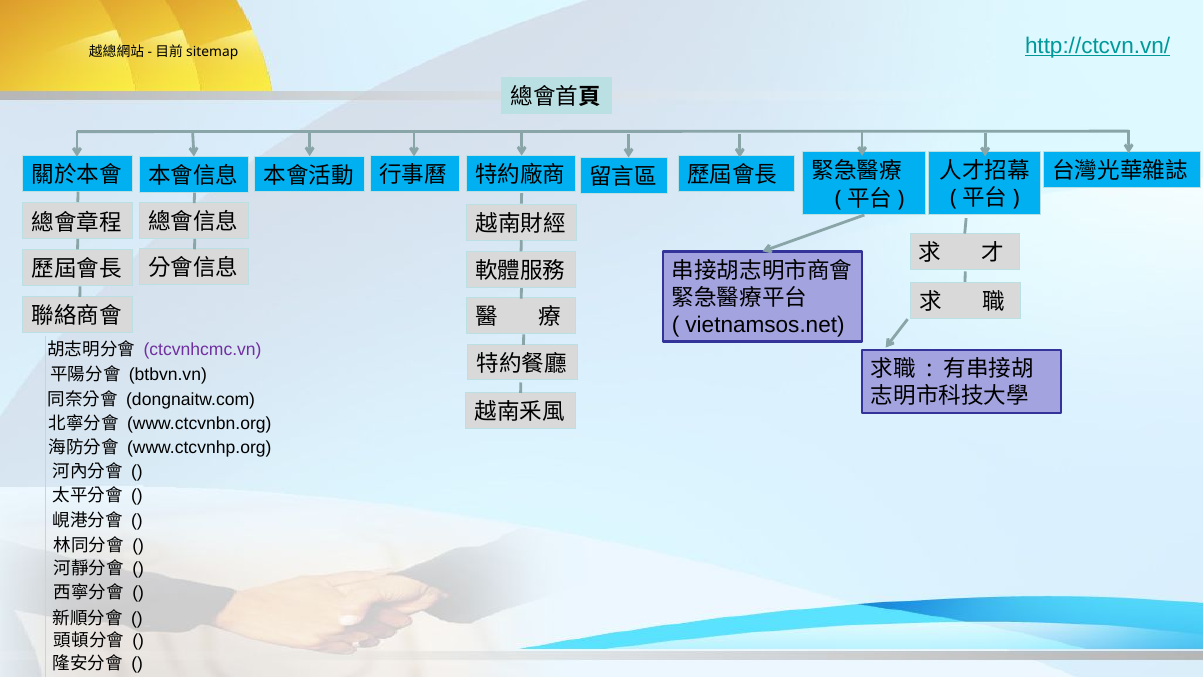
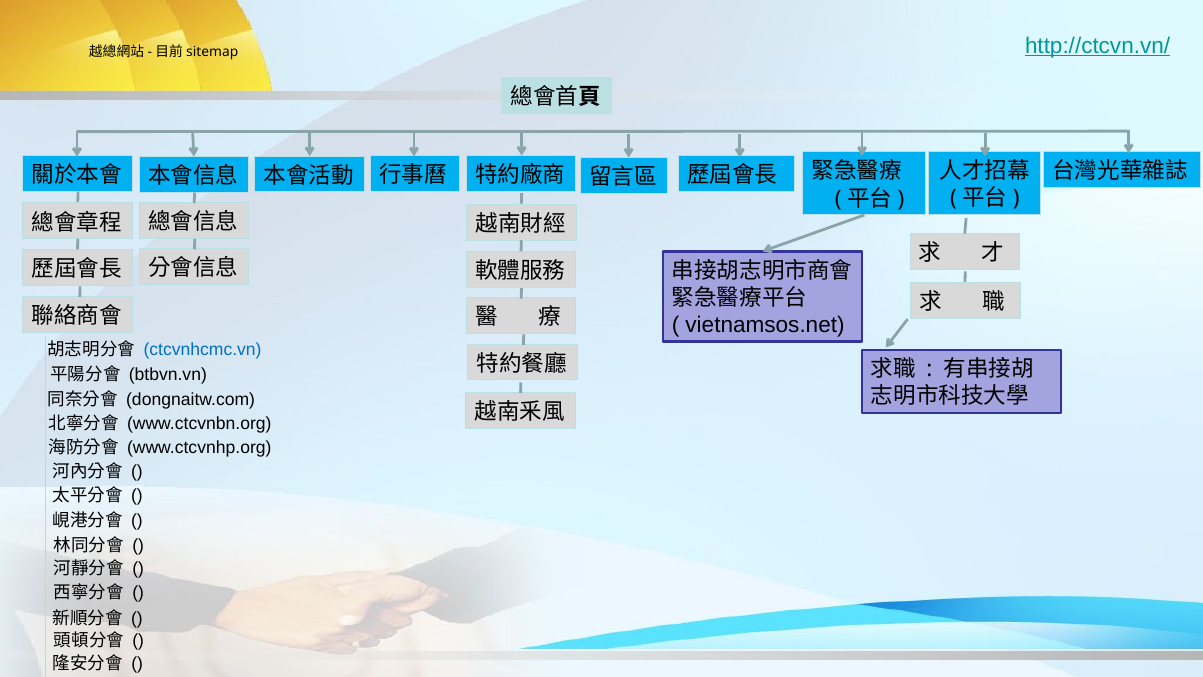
ctcvnhcmc.vn colour: purple -> blue (203, 350)
